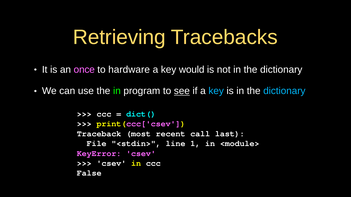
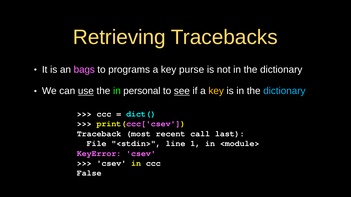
once: once -> bags (84, 70)
hardware: hardware -> programs (129, 70)
would: would -> purse (192, 70)
use underline: none -> present (86, 91)
program: program -> personal (142, 91)
key colour: light blue -> yellow (216, 91)
